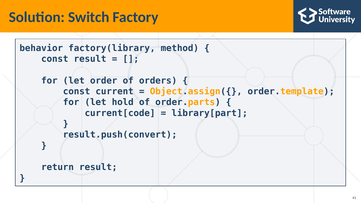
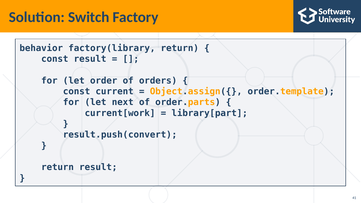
factory(library method: method -> return (180, 48)
hold: hold -> next (123, 102)
current[code: current[code -> current[work (120, 113)
